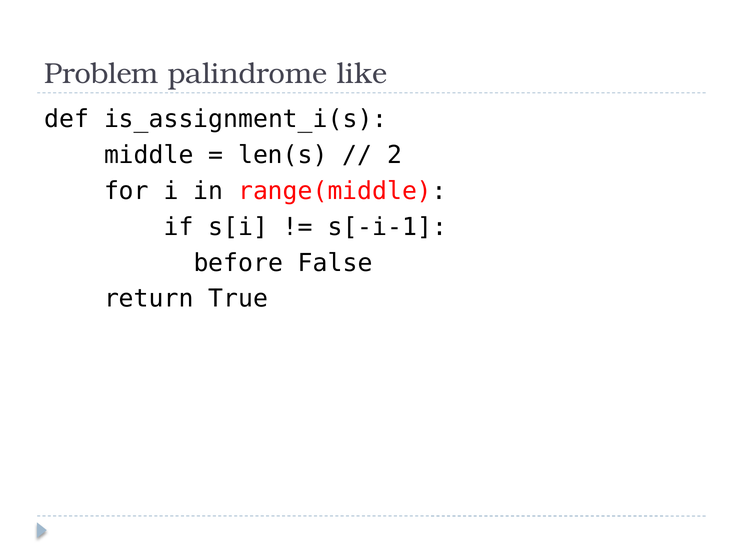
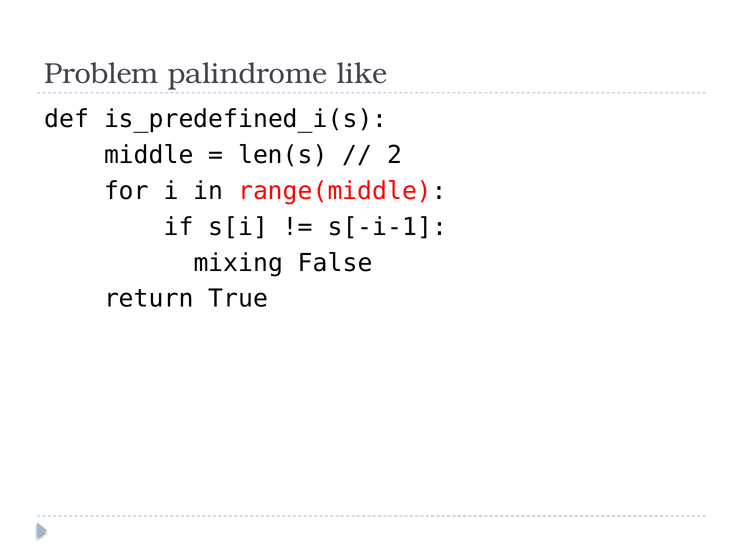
is_assignment_i(s: is_assignment_i(s -> is_predefined_i(s (246, 119)
before: before -> mixing (238, 263)
